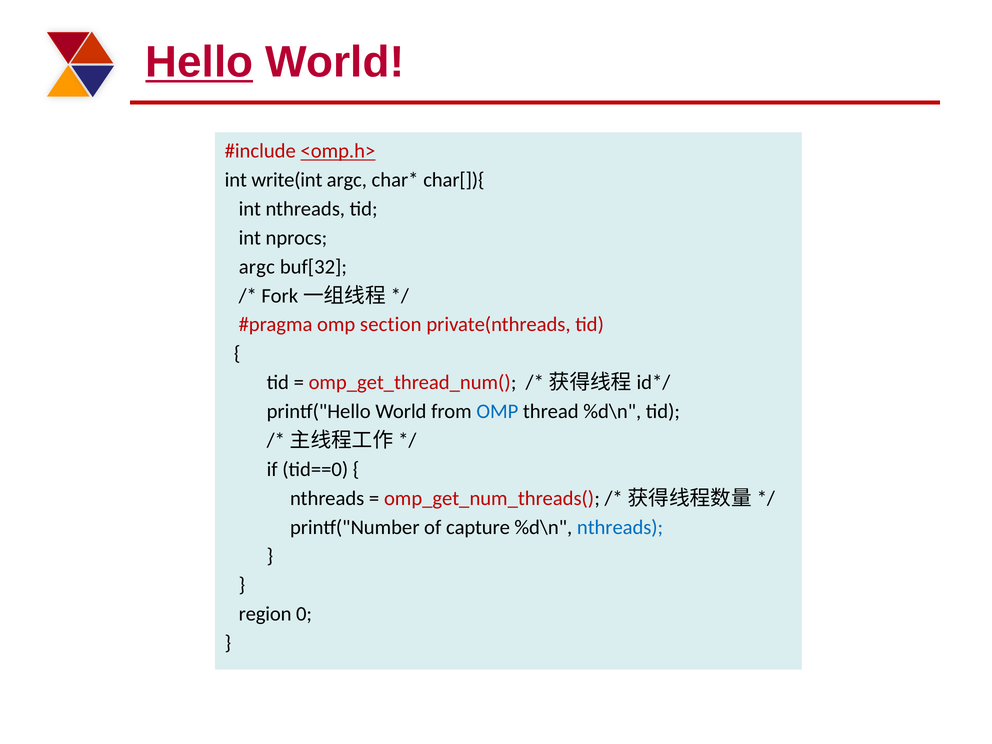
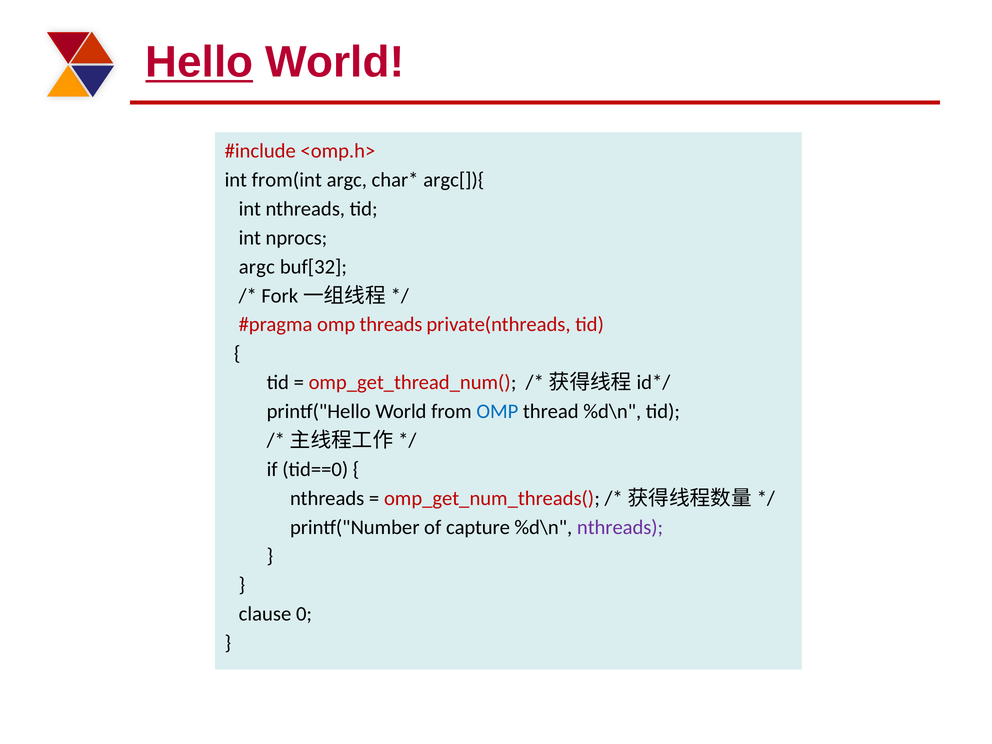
<omp.h> underline: present -> none (338, 151)
write(int: write(int -> from(int (287, 180)
char[]){: char[]){ -> argc[]){ (454, 180)
section: section -> threads (391, 325)
nthreads colour: blue -> purple (620, 527)
region: region -> clause (265, 614)
